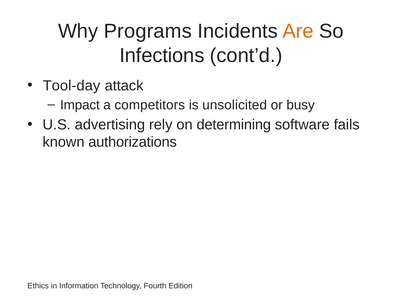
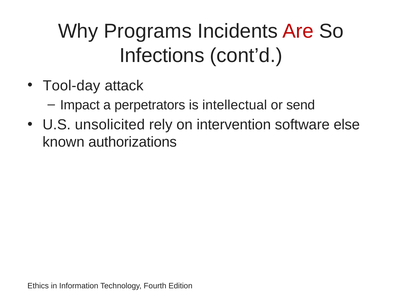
Are colour: orange -> red (298, 31)
competitors: competitors -> perpetrators (150, 105)
unsolicited: unsolicited -> intellectual (235, 105)
busy: busy -> send (301, 105)
advertising: advertising -> unsolicited (110, 124)
determining: determining -> intervention (234, 124)
fails: fails -> else (347, 124)
